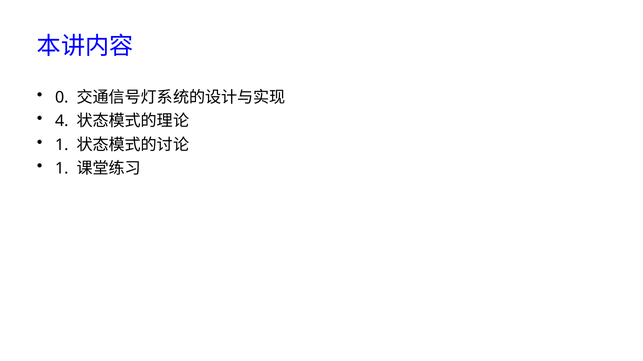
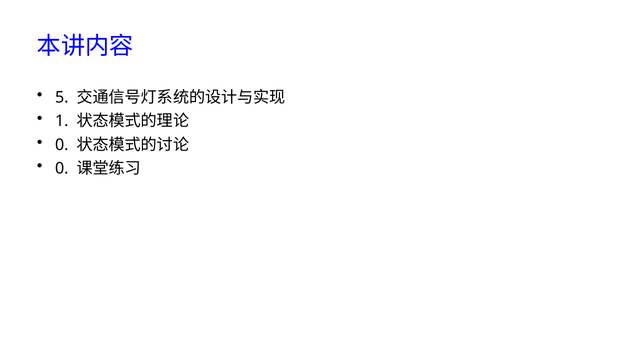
0: 0 -> 5 (62, 98)
4: 4 -> 1 (62, 121)
1: 1 -> 0 (62, 145)
1: 1 -> 0 (62, 169)
